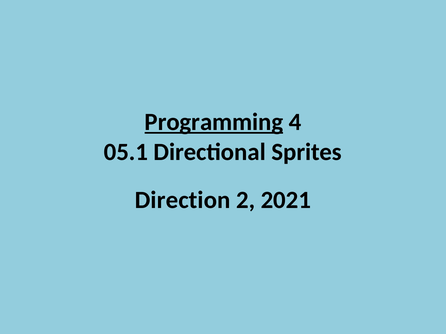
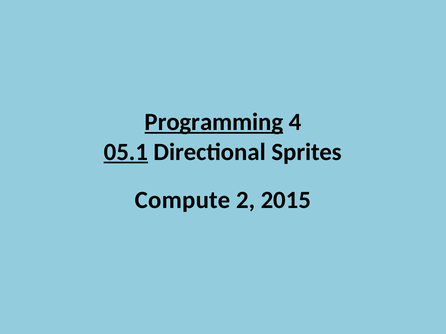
05.1 underline: none -> present (126, 152)
Direction: Direction -> Compute (183, 200)
2021: 2021 -> 2015 (286, 200)
